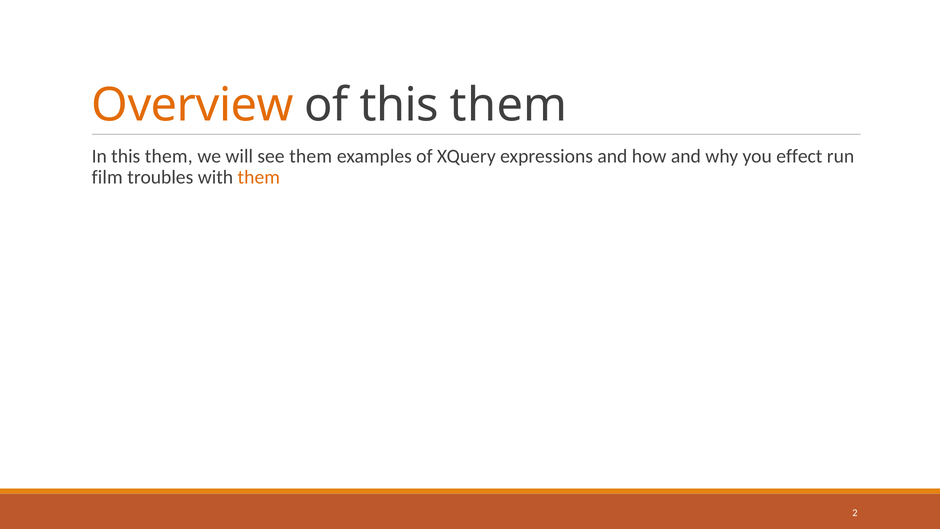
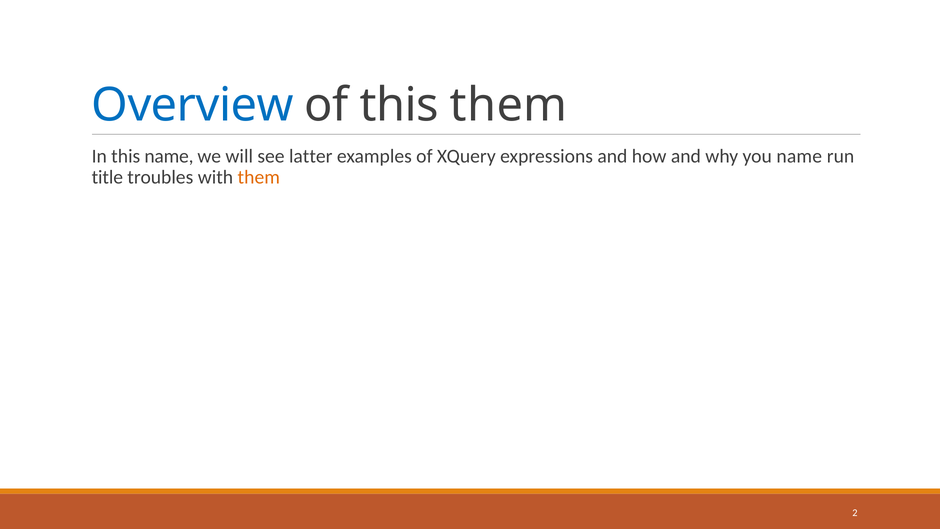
Overview colour: orange -> blue (193, 105)
In this them: them -> name (169, 156)
see them: them -> latter (311, 156)
you effect: effect -> name (799, 156)
film: film -> title (107, 177)
